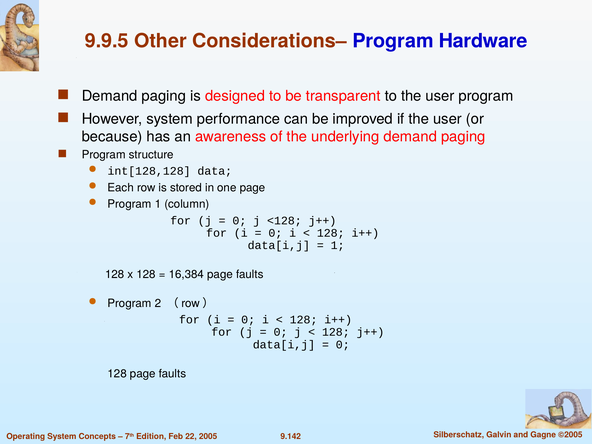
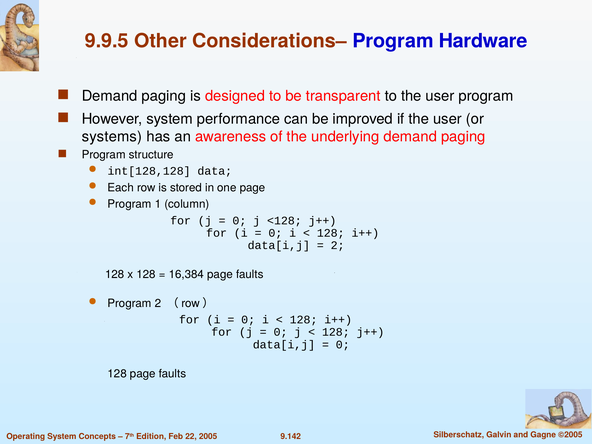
because: because -> systems (112, 137)
1: 1 -> 2 (338, 245)
